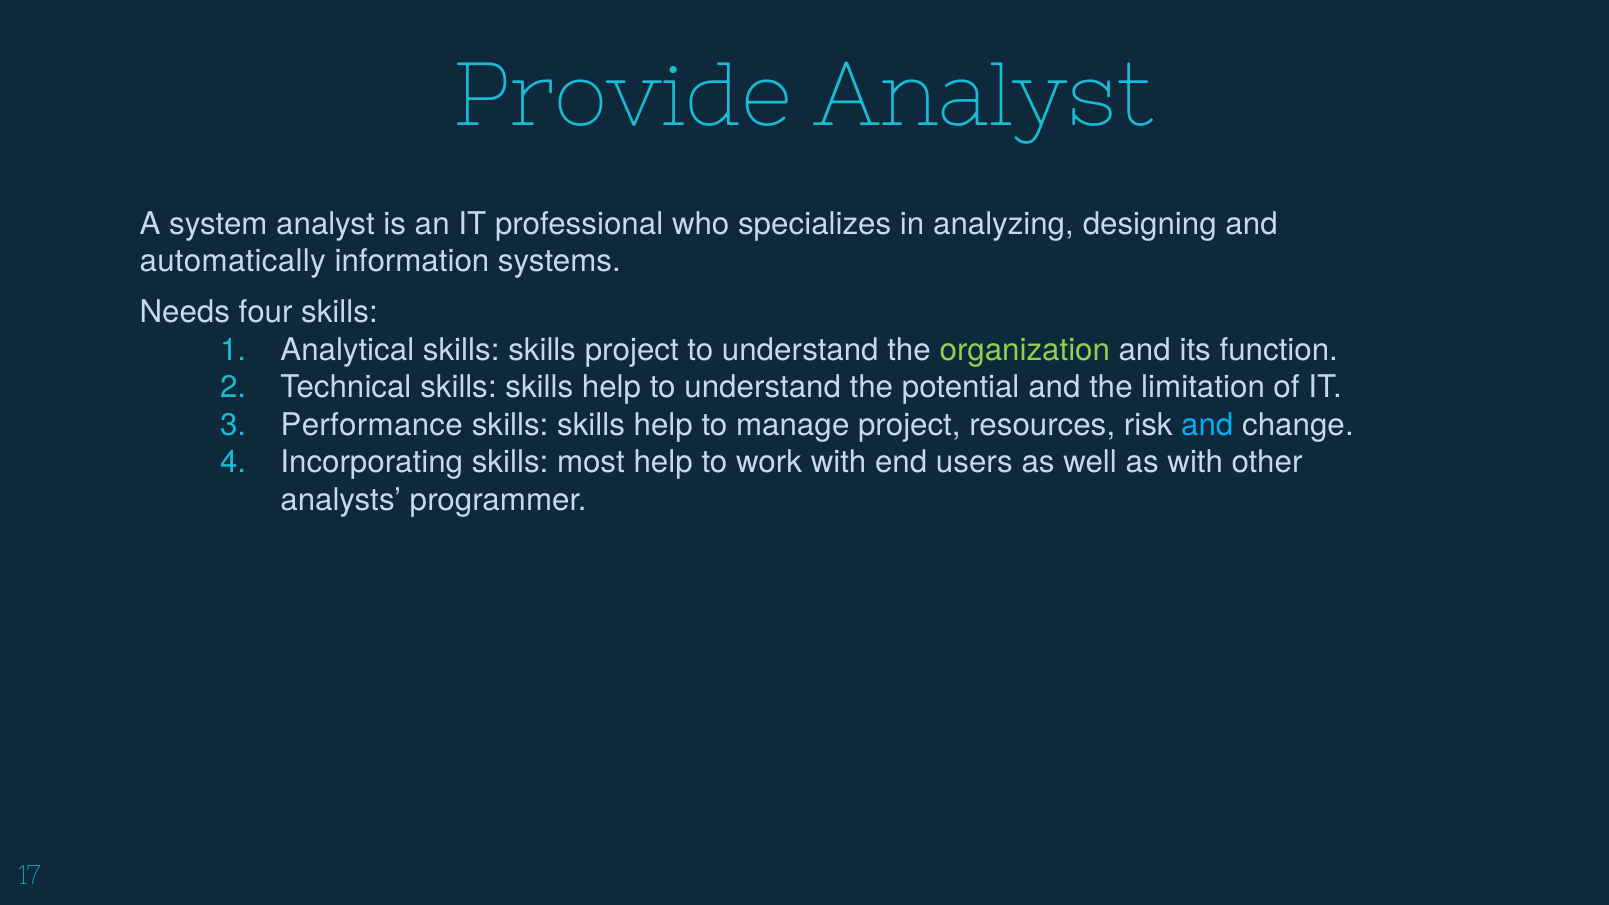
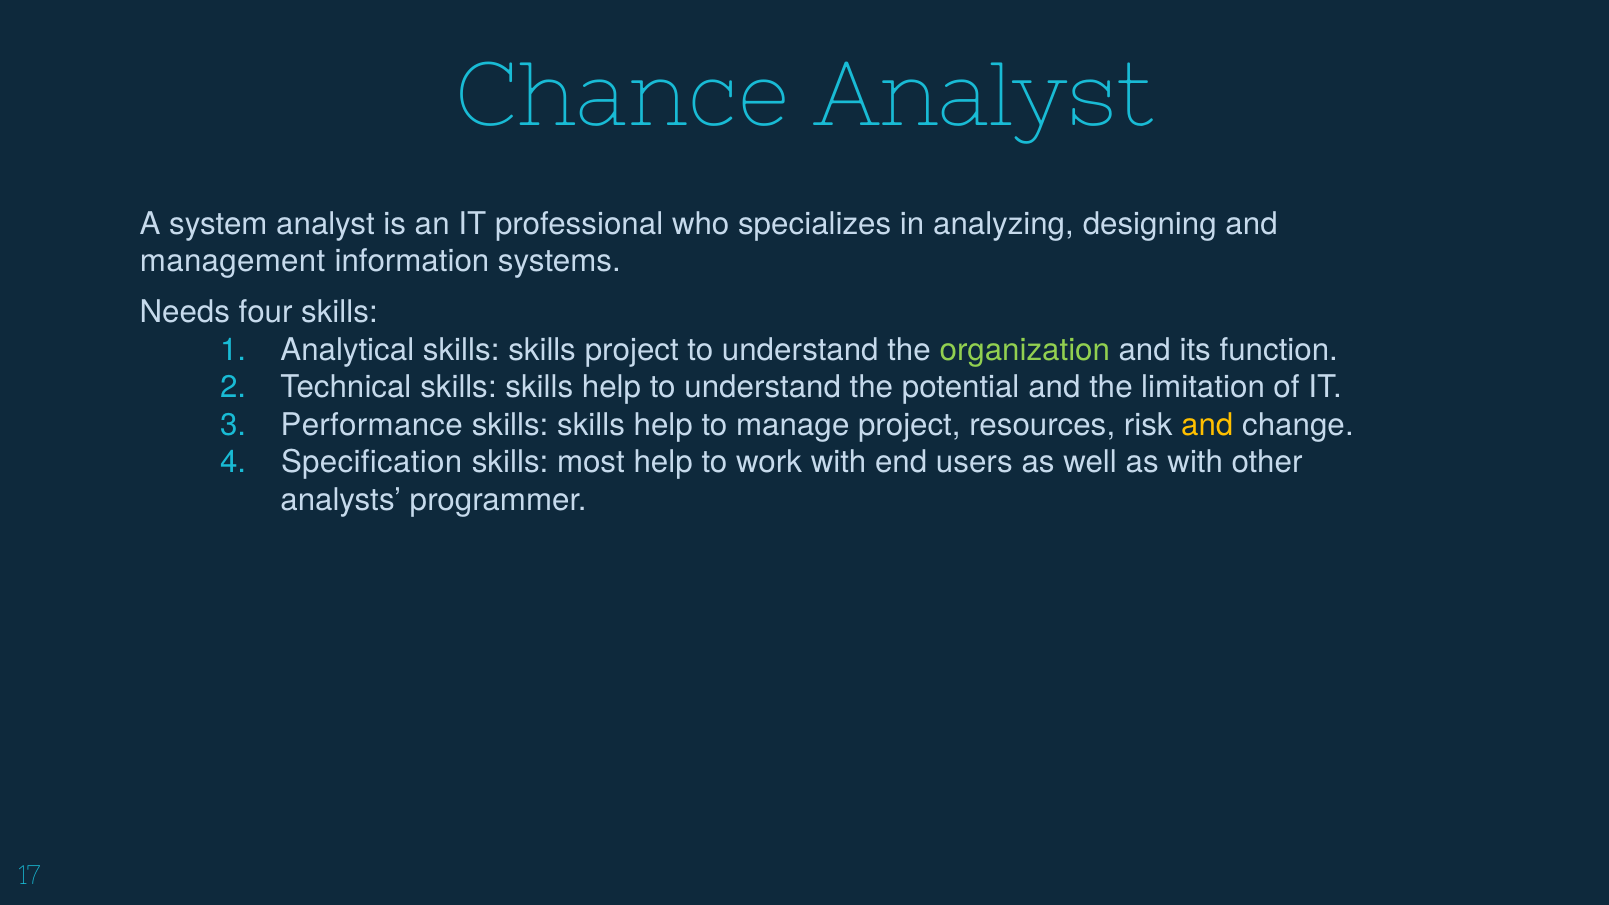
Provide: Provide -> Chance (622, 96)
automatically: automatically -> management (233, 261)
and colour: light blue -> yellow (1207, 425)
Incorporating: Incorporating -> Specification (372, 463)
